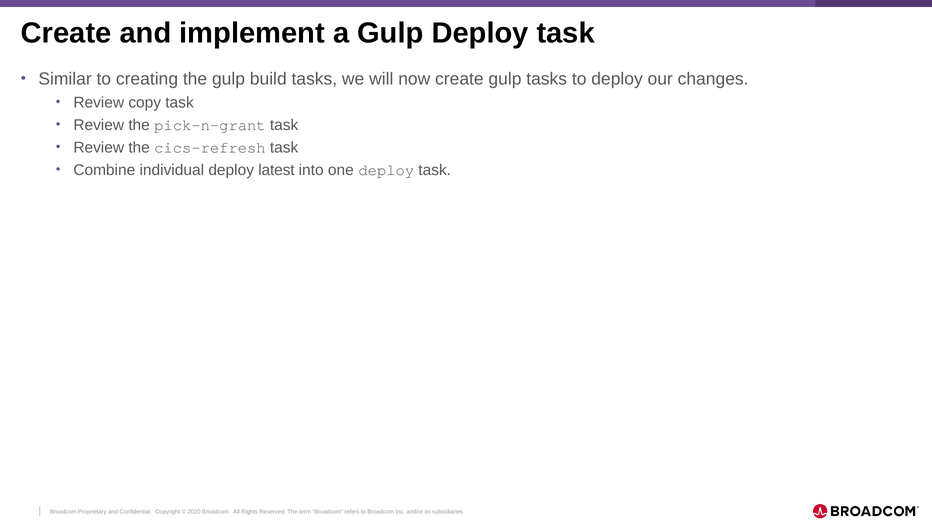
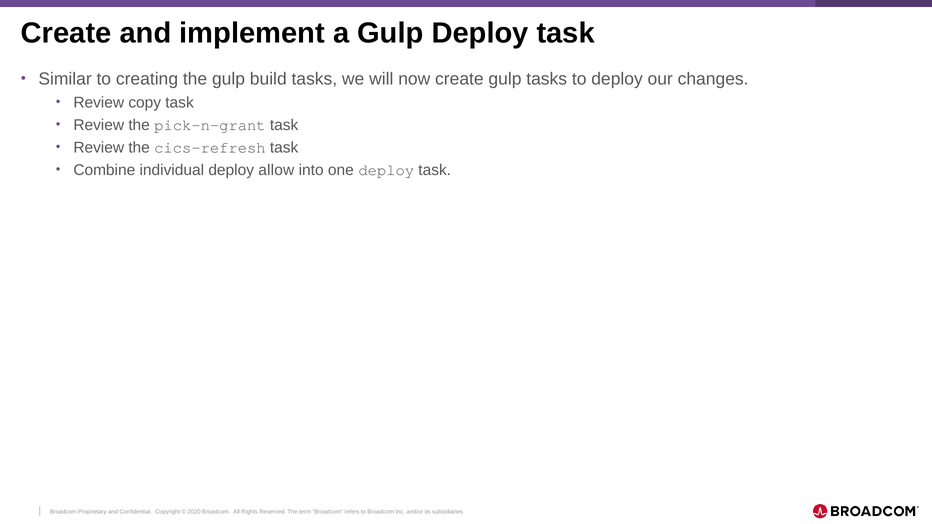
latest: latest -> allow (276, 170)
